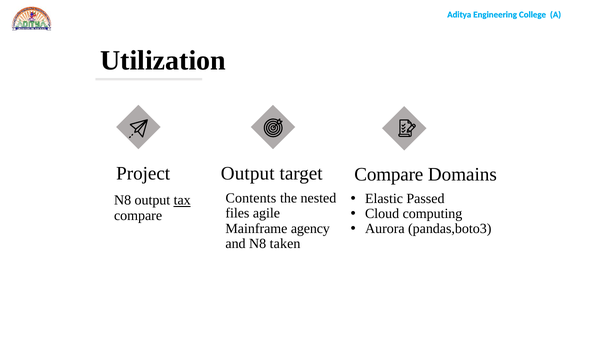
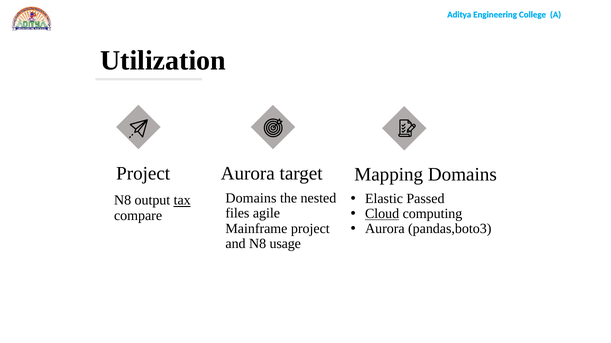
Project Output: Output -> Aurora (248, 174)
target Compare: Compare -> Mapping (389, 175)
Contents: Contents -> Domains (251, 199)
Cloud underline: none -> present (382, 214)
Mainframe agency: agency -> project (310, 229)
taken: taken -> usage (285, 244)
